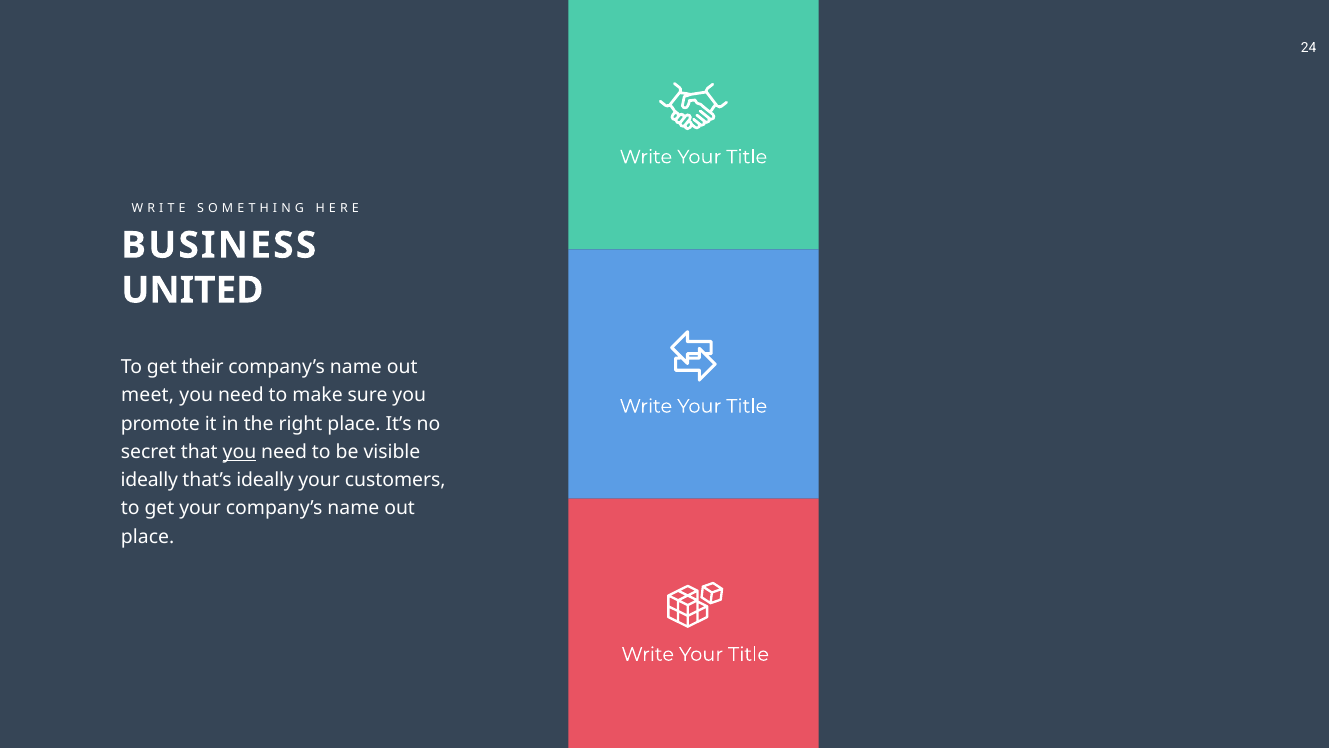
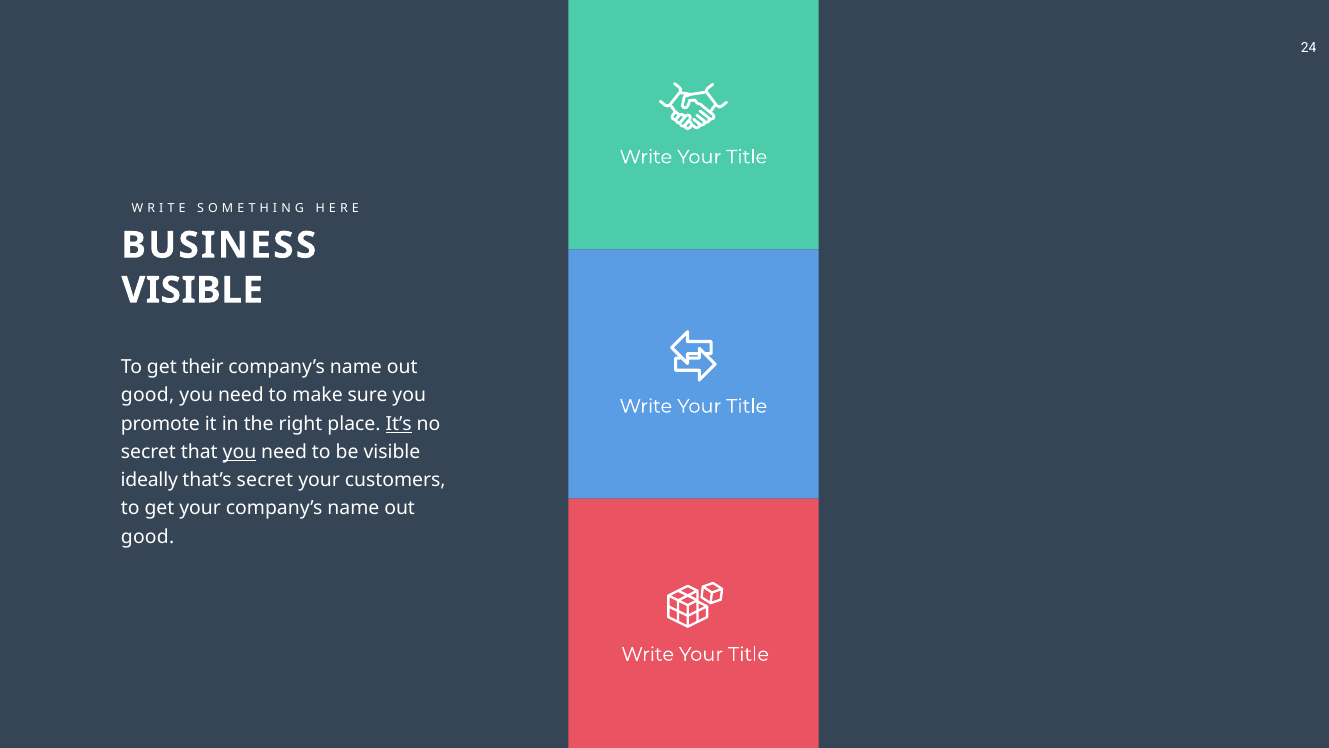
UNITED: UNITED -> VISIBLE (192, 290)
meet: meet -> good (148, 395)
It’s underline: none -> present (399, 424)
that’s ideally: ideally -> secret (265, 480)
place: place -> good (148, 537)
